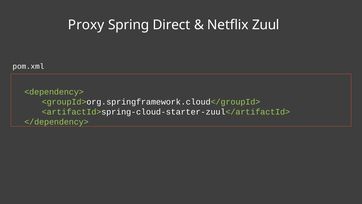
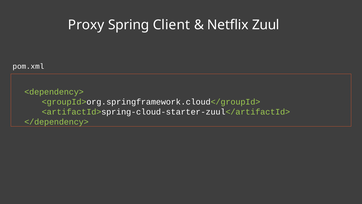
Direct: Direct -> Client (171, 25)
